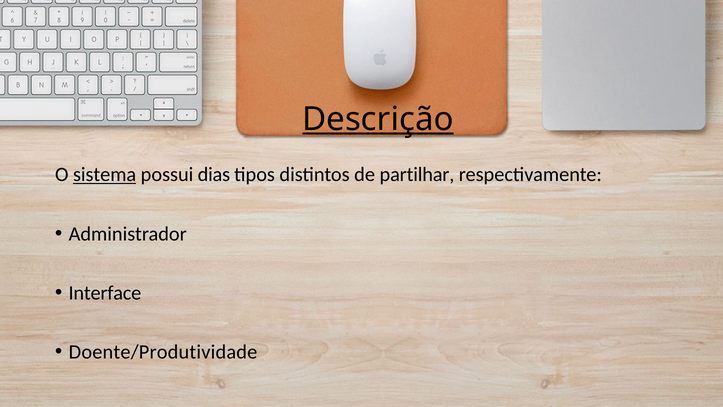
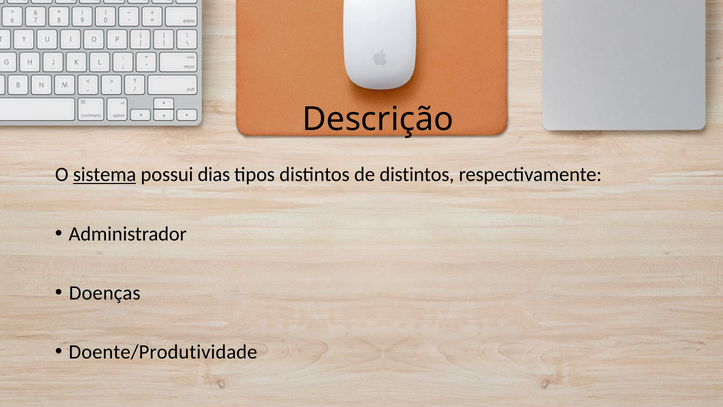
Descrição underline: present -> none (378, 119)
de partilhar: partilhar -> distintos (417, 175)
Interface: Interface -> Doenças (105, 293)
